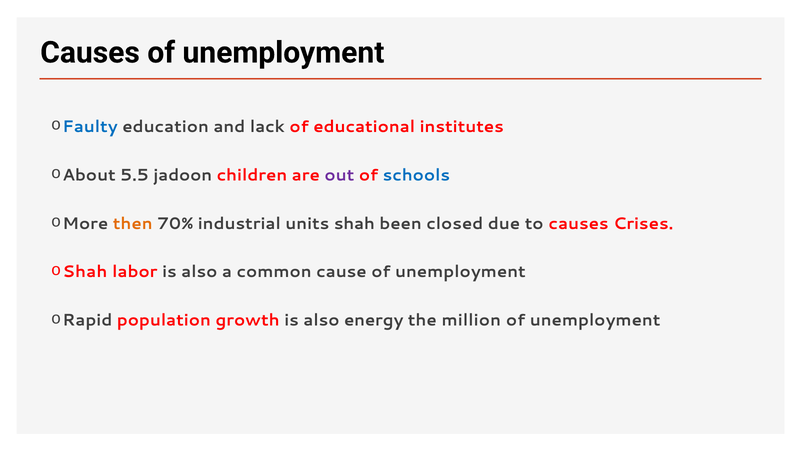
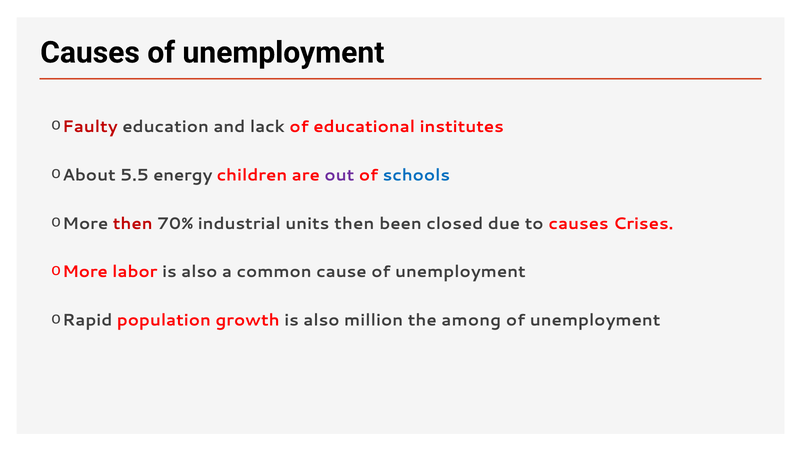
Faulty colour: blue -> red (90, 126)
jadoon: jadoon -> energy (183, 175)
then colour: orange -> red (133, 223)
units shah: shah -> then (354, 223)
Shah: Shah -> More (85, 272)
energy: energy -> million (374, 320)
million: million -> among (471, 320)
